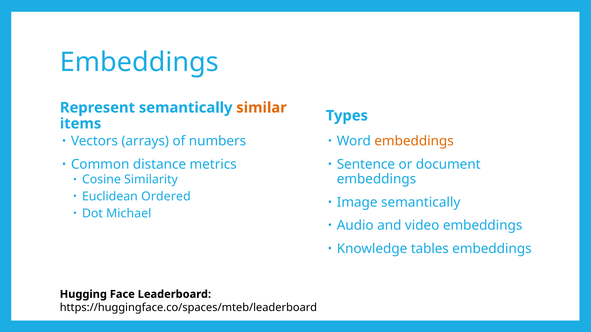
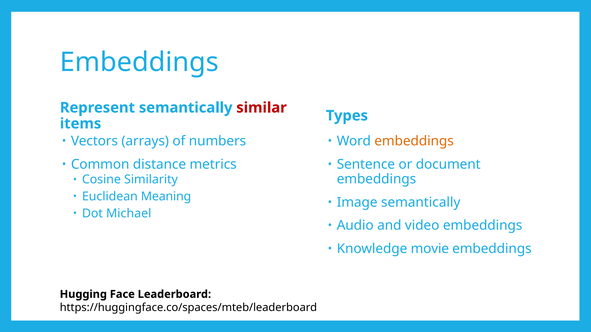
similar colour: orange -> red (262, 108)
Ordered: Ordered -> Meaning (166, 197)
tables: tables -> movie (430, 249)
